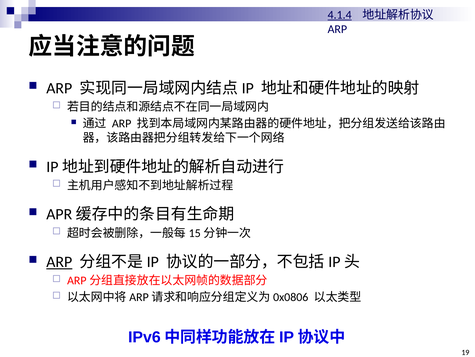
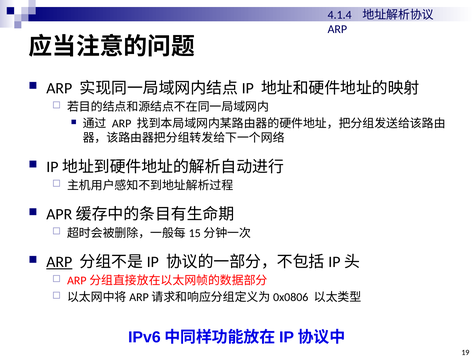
4.1.4 underline: present -> none (340, 15)
